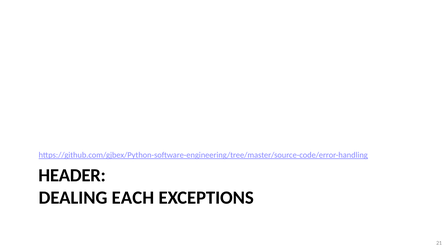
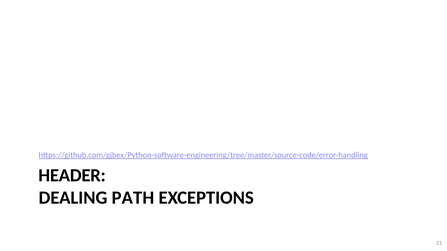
EACH: EACH -> PATH (133, 198)
